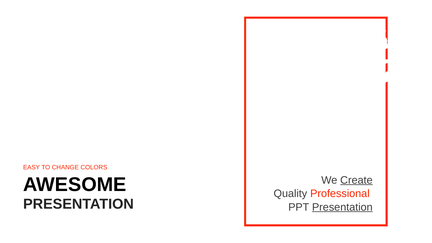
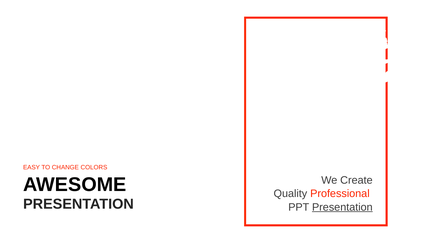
Create underline: present -> none (356, 180)
